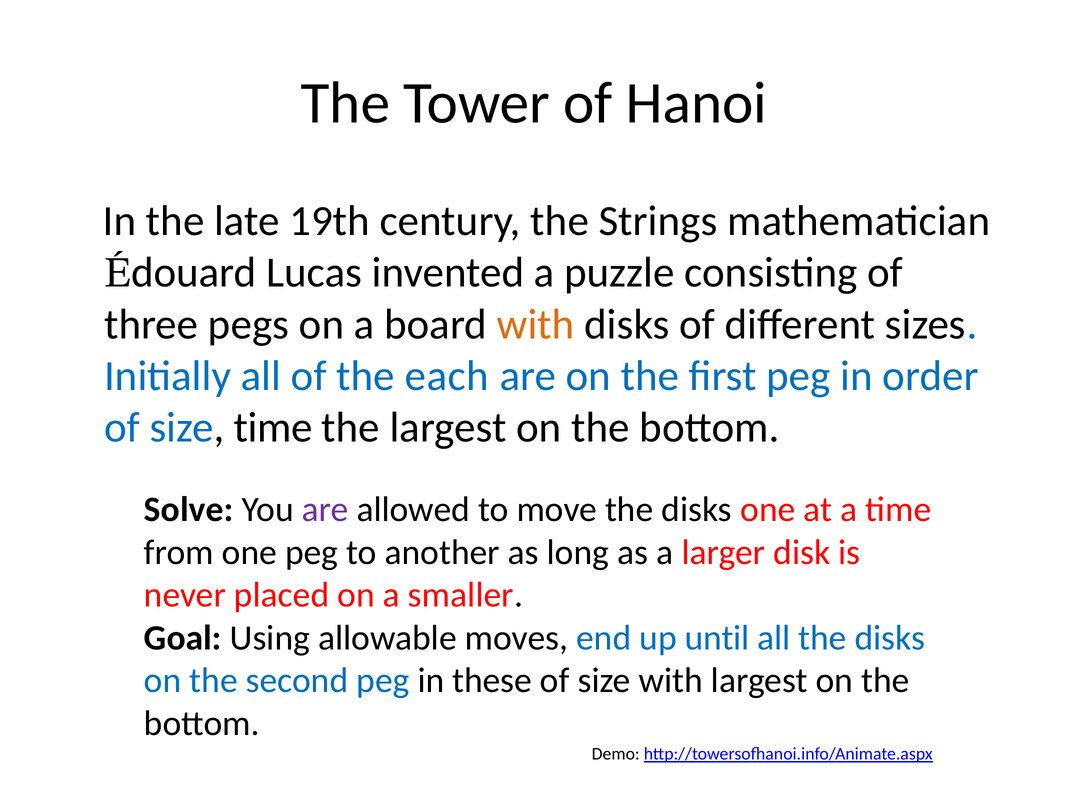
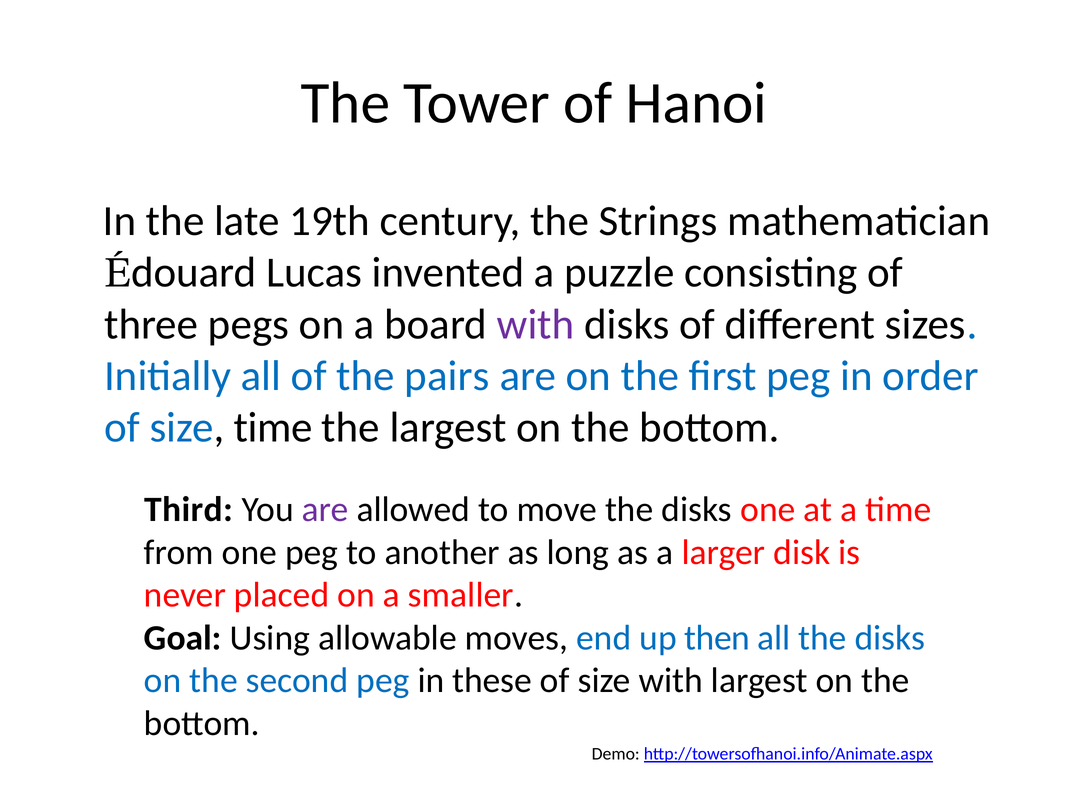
with colour: orange -> purple (536, 324)
each: each -> pairs (447, 376)
Solve: Solve -> Third (189, 510)
until: until -> then (717, 638)
